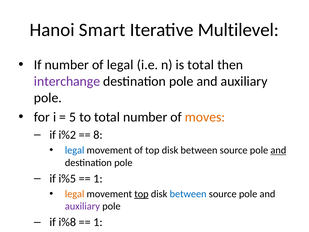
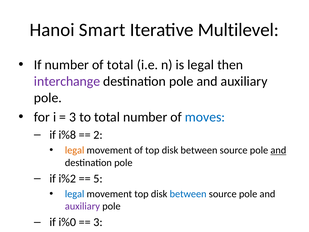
of legal: legal -> total (120, 65)
is total: total -> legal (201, 65)
5: 5 -> 3 (73, 117)
moves colour: orange -> blue (205, 117)
i%2: i%2 -> i%8 (67, 135)
8: 8 -> 2 (98, 135)
legal colour: blue -> orange (75, 150)
i%5: i%5 -> i%2 (67, 178)
1: 1 -> 5 (98, 178)
legal colour: orange -> blue (75, 194)
top underline: present -> none (141, 194)
i%8: i%8 -> i%0 (67, 222)
1: 1 -> 3 (98, 222)
